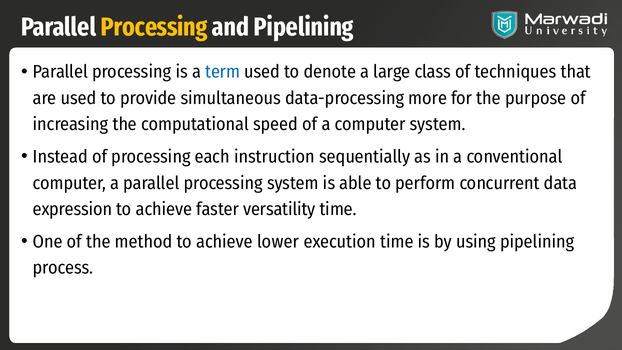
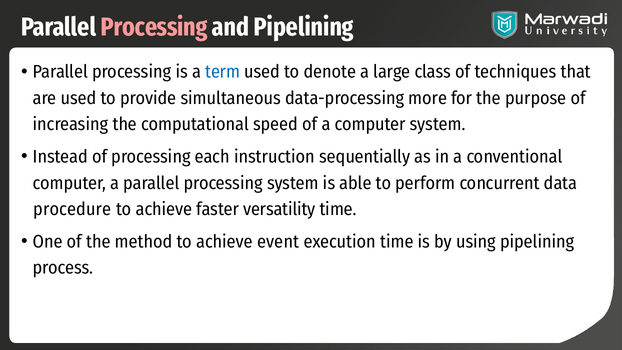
Processing colour: yellow -> pink (154, 27)
expression: expression -> procedure (72, 209)
lower: lower -> event (278, 242)
